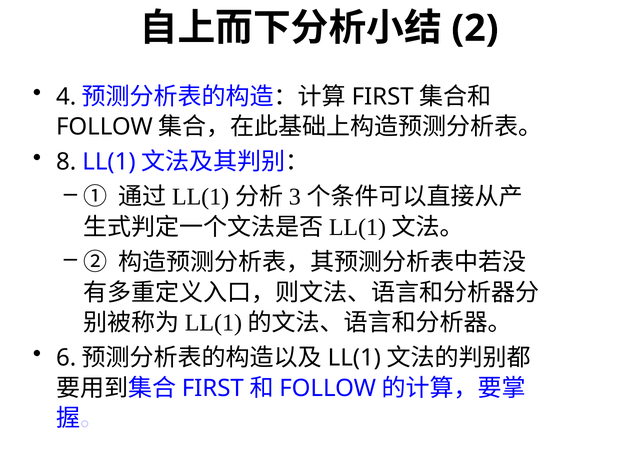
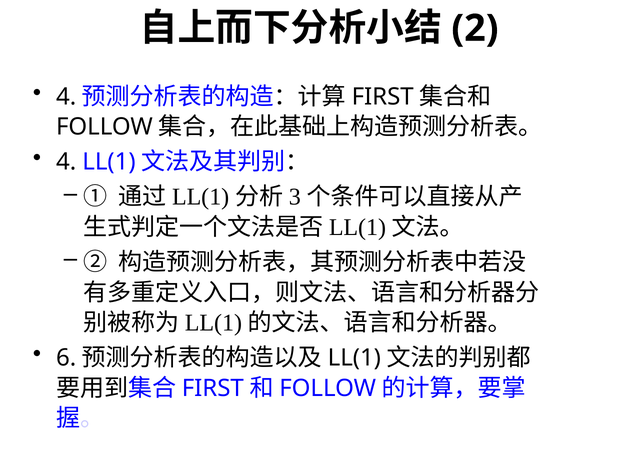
8: 8 -> 4 (66, 162)
